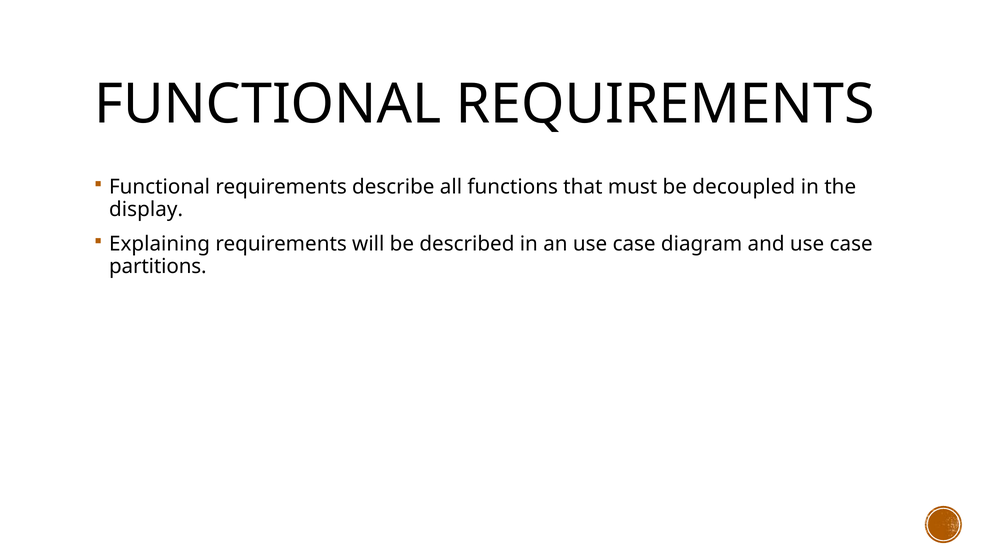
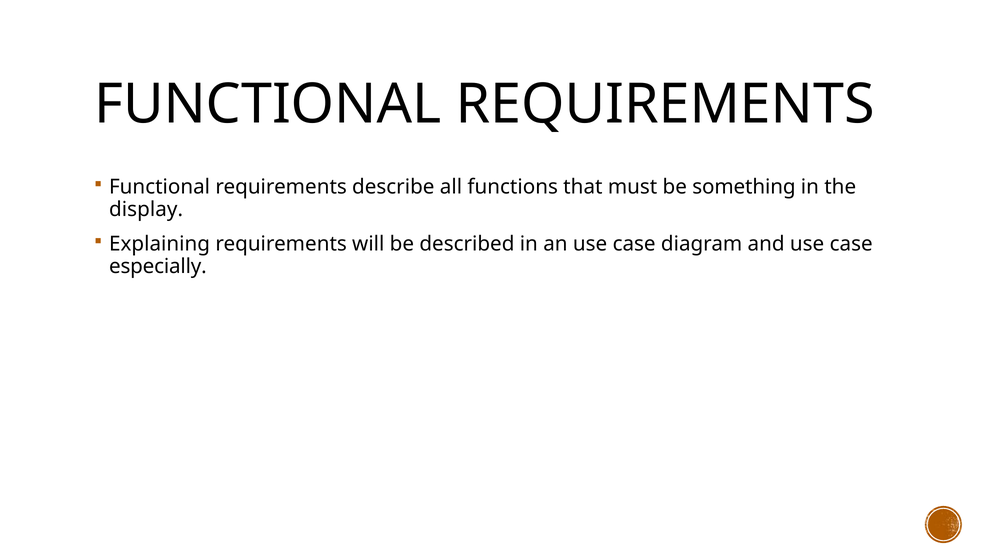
decoupled: decoupled -> something (744, 187)
partitions: partitions -> especially (158, 266)
